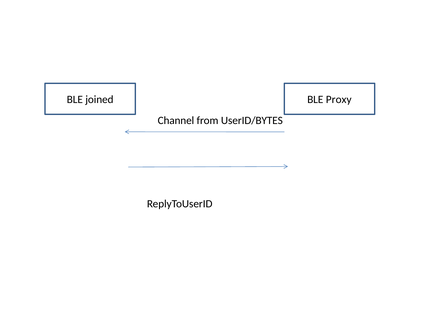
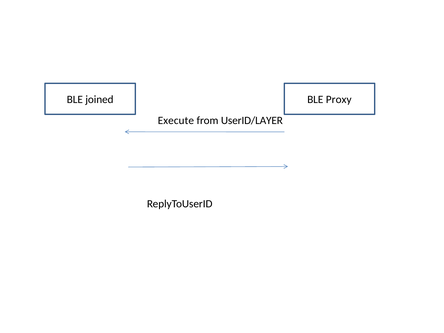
Channel: Channel -> Execute (176, 121)
UserID/BYTES: UserID/BYTES -> UserID/LAYER (252, 121)
